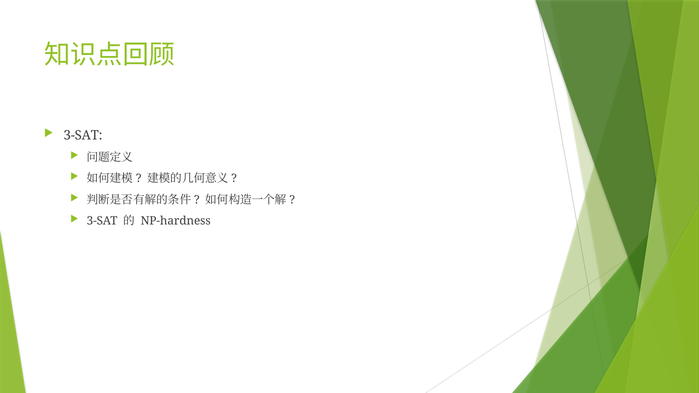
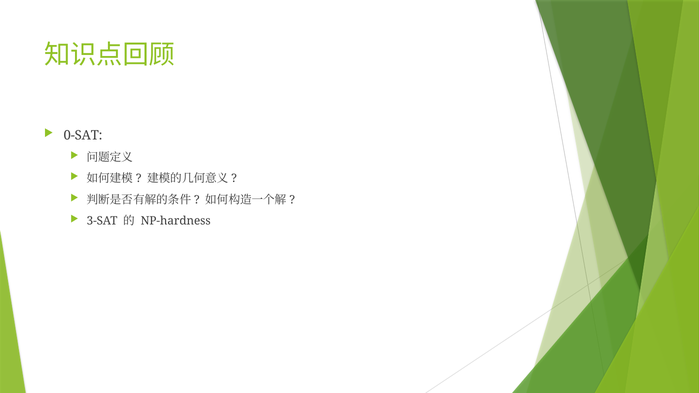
3-SAT: 3-SAT -> 0-SAT (83, 135)
